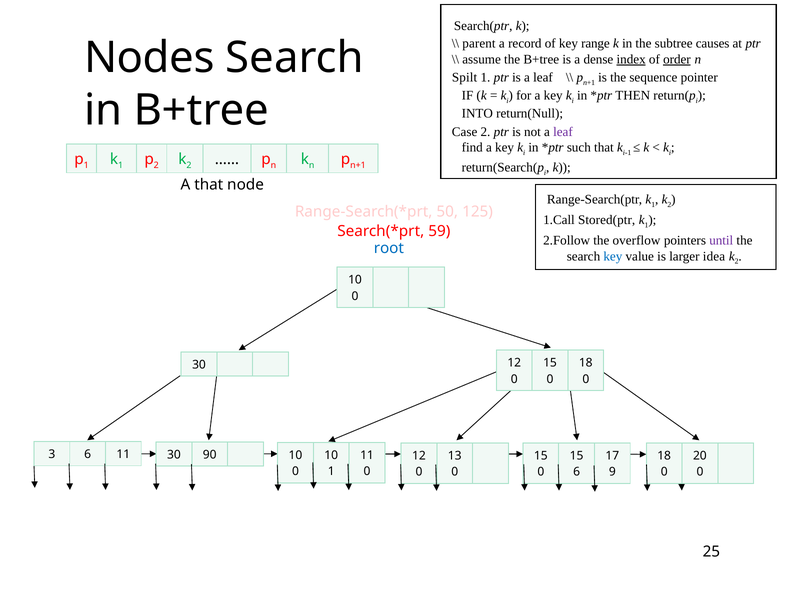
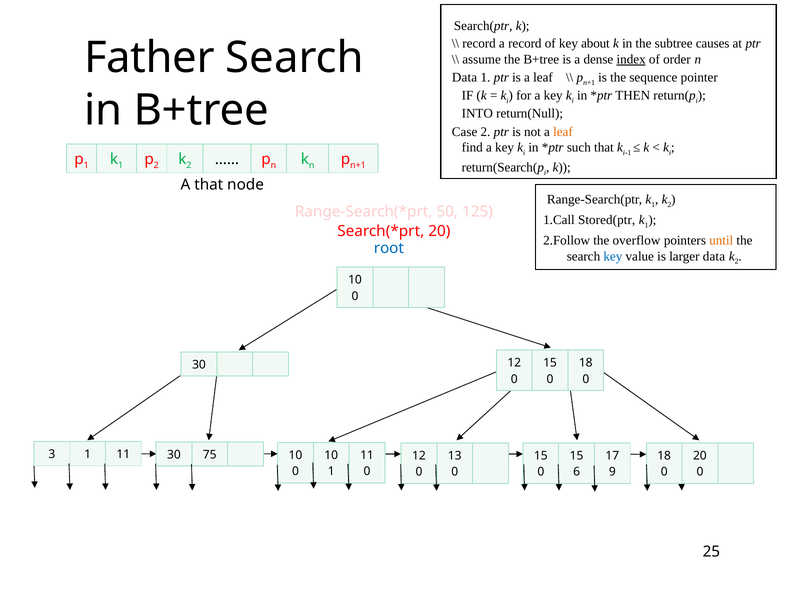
parent: parent -> record (479, 44)
range: range -> about (595, 44)
Nodes: Nodes -> Father (149, 58)
order underline: present -> none (677, 59)
Spilt: Spilt -> Data (465, 78)
leaf colour: purple -> orange (563, 132)
59: 59 -> 20 (439, 231)
until colour: purple -> orange (721, 241)
larger idea: idea -> data (714, 256)
3 6: 6 -> 1 (88, 455)
90: 90 -> 75 (210, 455)
